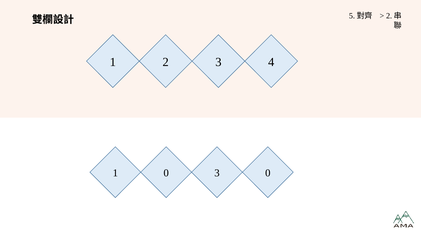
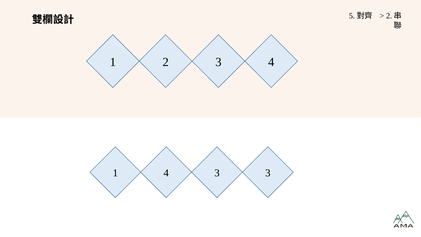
1 0: 0 -> 4 (166, 173)
3 0: 0 -> 3 (268, 173)
